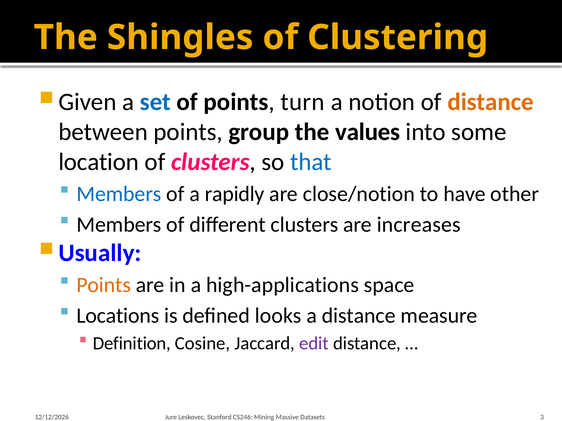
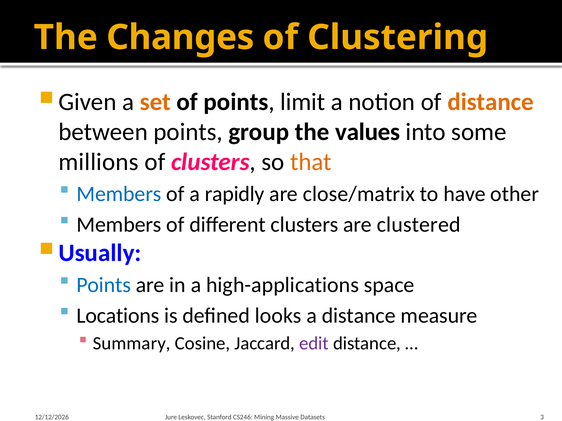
Shingles: Shingles -> Changes (180, 37)
set colour: blue -> orange (155, 102)
turn: turn -> limit (303, 102)
location: location -> millions (99, 162)
that colour: blue -> orange (311, 162)
close/notion: close/notion -> close/matrix (359, 194)
increases: increases -> clustered (419, 225)
Points colour: orange -> blue (104, 285)
Definition: Definition -> Summary (132, 344)
